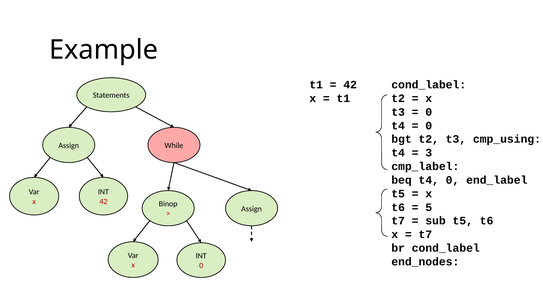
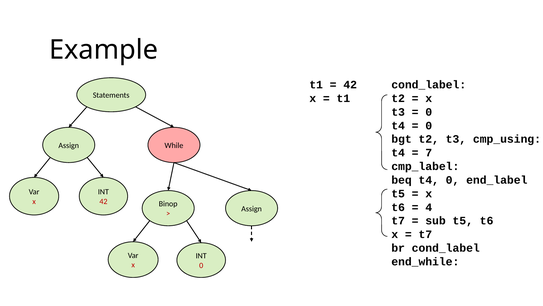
3: 3 -> 7 (429, 153)
5: 5 -> 4 (429, 207)
end_nodes: end_nodes -> end_while (425, 261)
